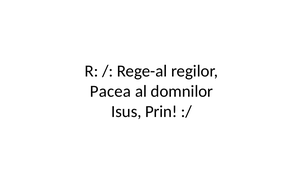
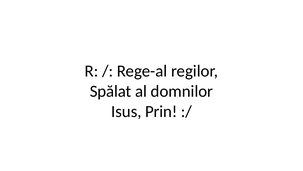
Pacea: Pacea -> Spălat (111, 91)
